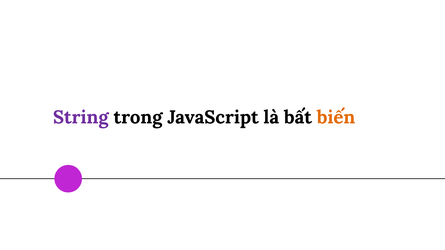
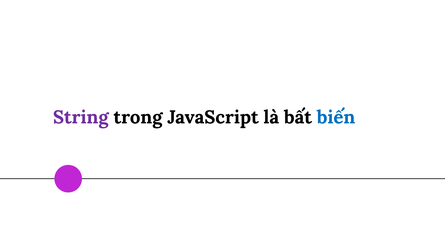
biến colour: orange -> blue (336, 117)
